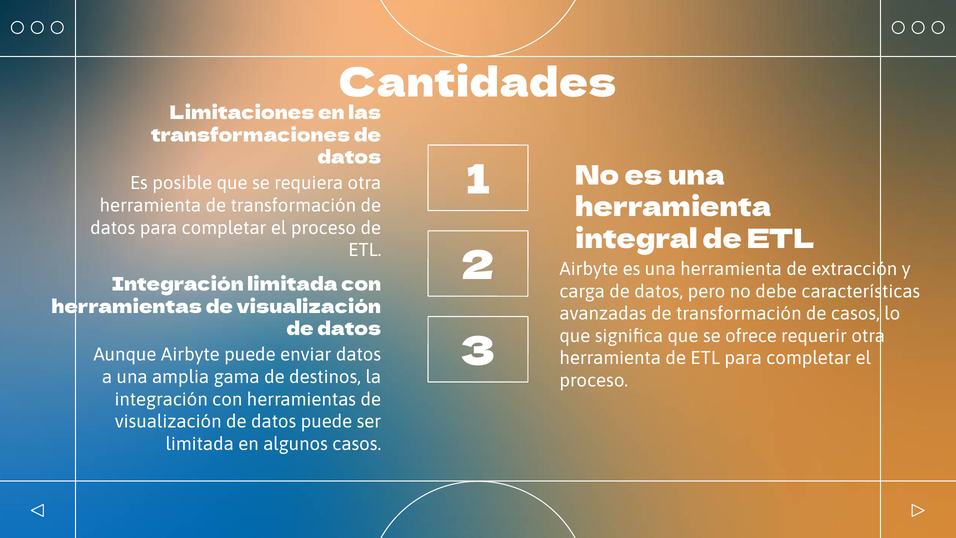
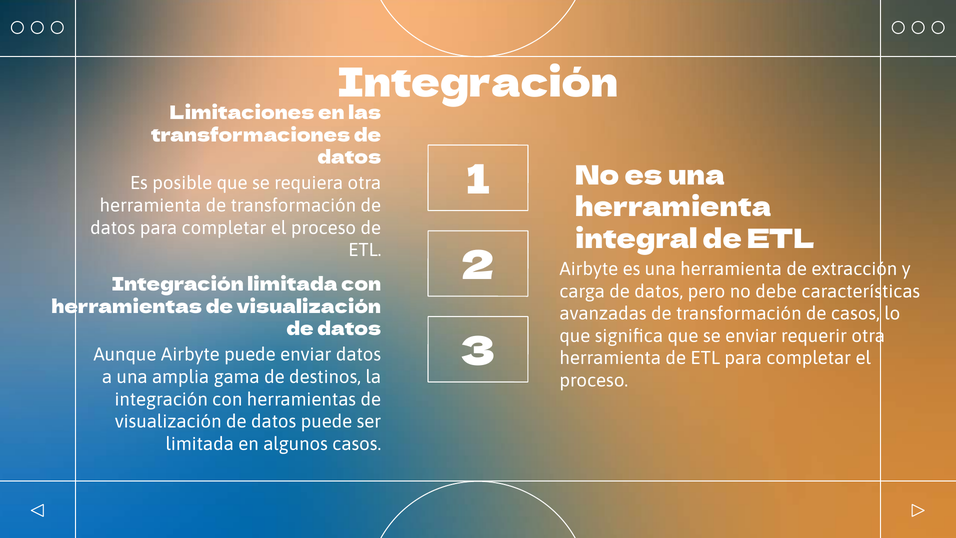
Cantidades: Cantidades -> Integración (478, 84)
se ofrece: ofrece -> enviar (751, 336)
